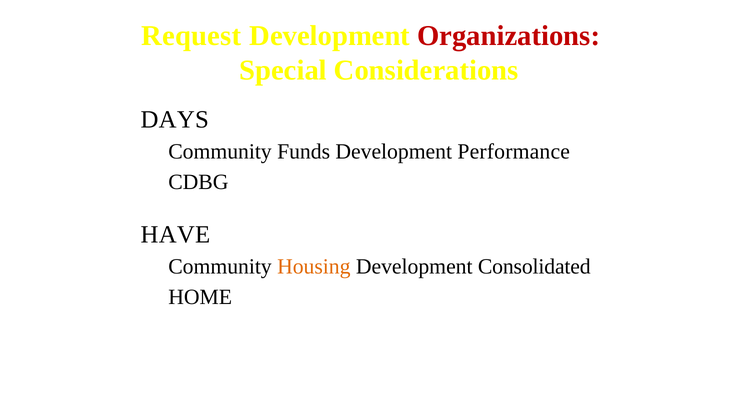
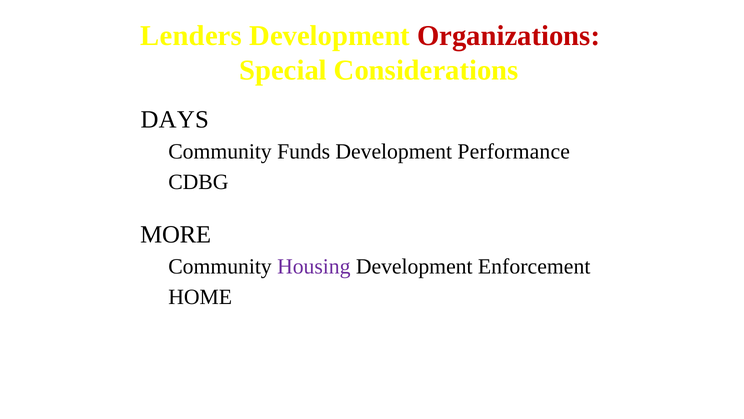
Request: Request -> Lenders (191, 36)
HAVE: HAVE -> MORE (176, 234)
Housing colour: orange -> purple (314, 266)
Consolidated: Consolidated -> Enforcement (534, 266)
